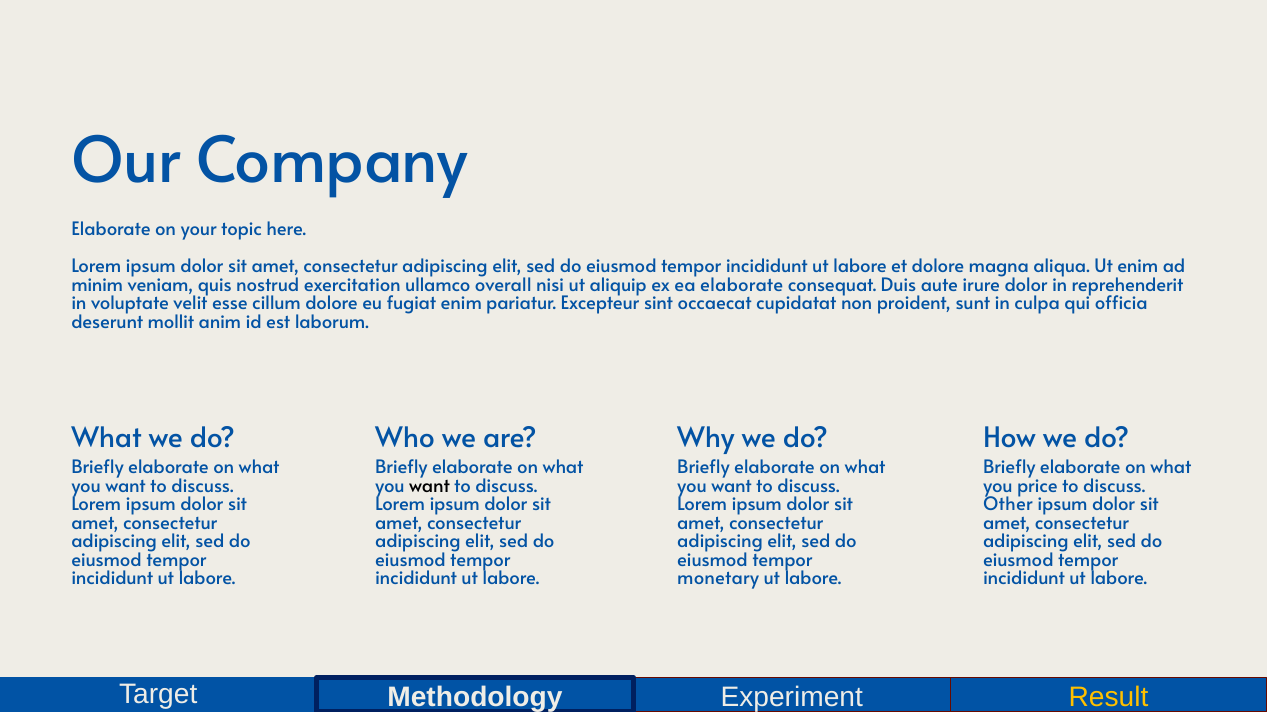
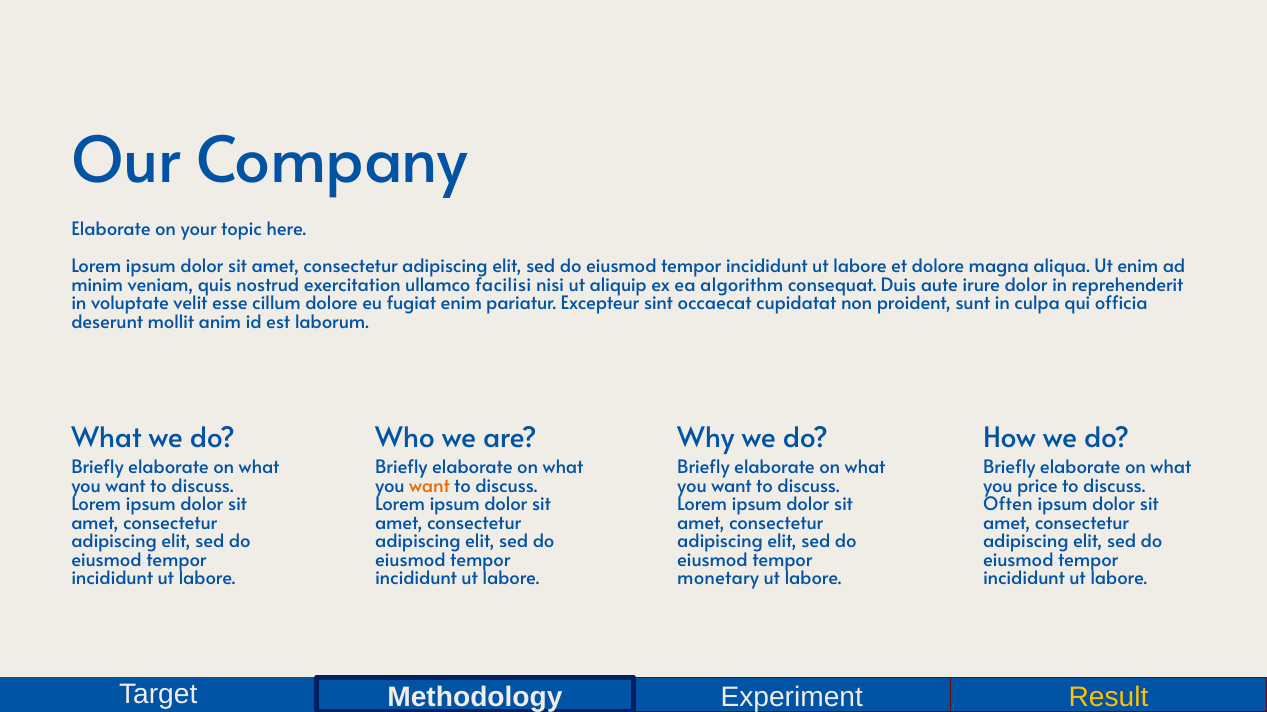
overall: overall -> facilisi (503, 285)
ea elaborate: elaborate -> algorithm (742, 285)
want colour: black -> orange (430, 487)
Other: Other -> Often (1008, 505)
